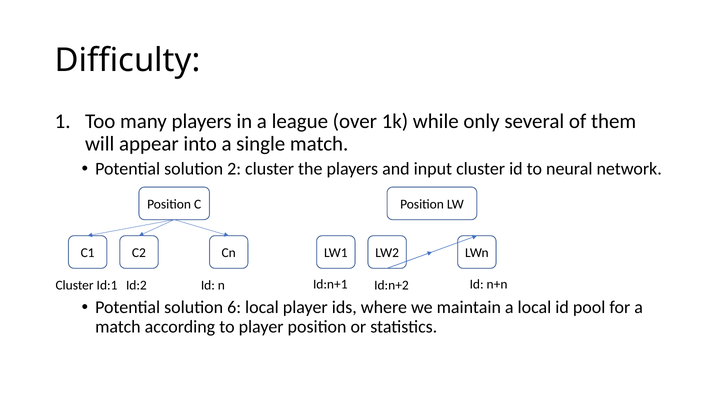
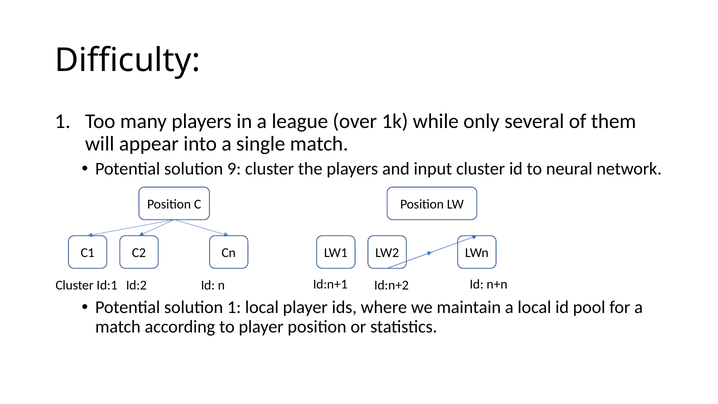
2: 2 -> 9 (234, 169)
solution 6: 6 -> 1 (234, 307)
